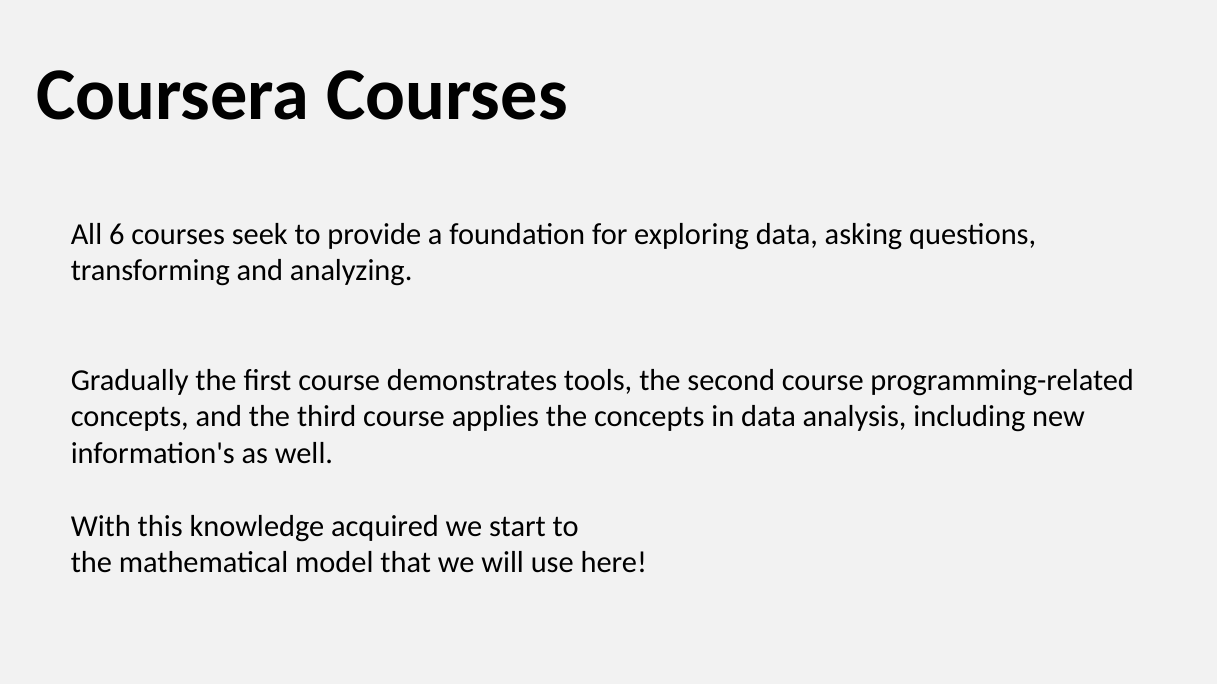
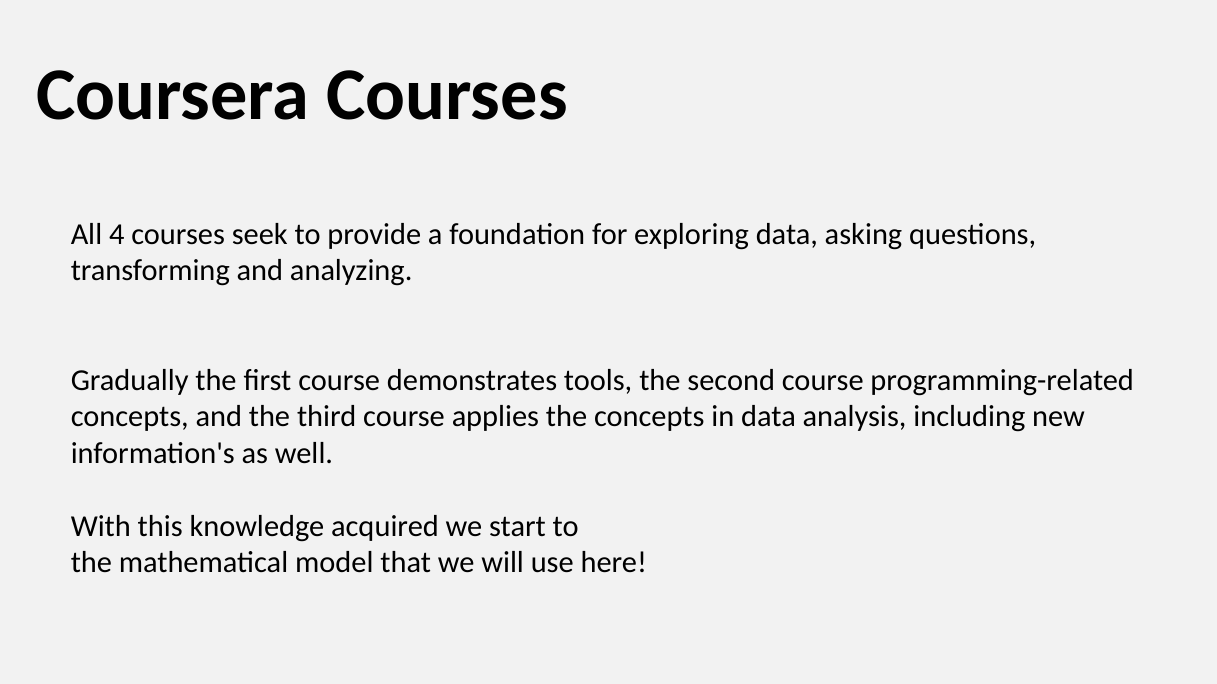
6: 6 -> 4 (117, 234)
